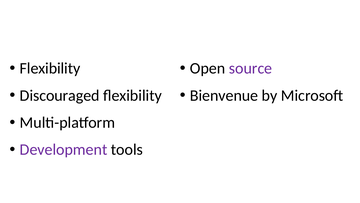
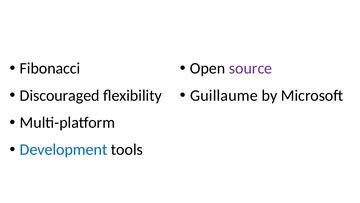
Flexibility: Flexibility -> Fibonacci (50, 68)
Bienvenue: Bienvenue -> Guillaume (224, 95)
Development colour: purple -> blue (64, 149)
